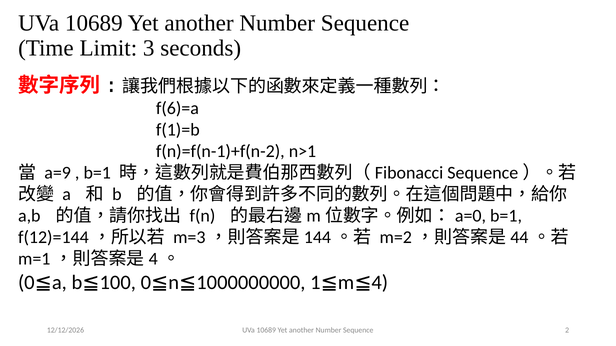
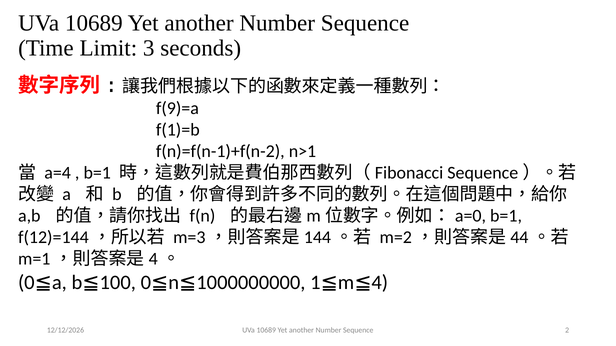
f(6)=a: f(6)=a -> f(9)=a (177, 108)
a=9: a=9 -> a=4 (58, 173)
